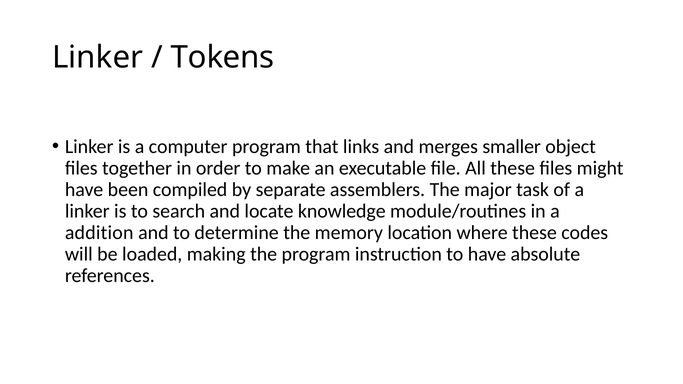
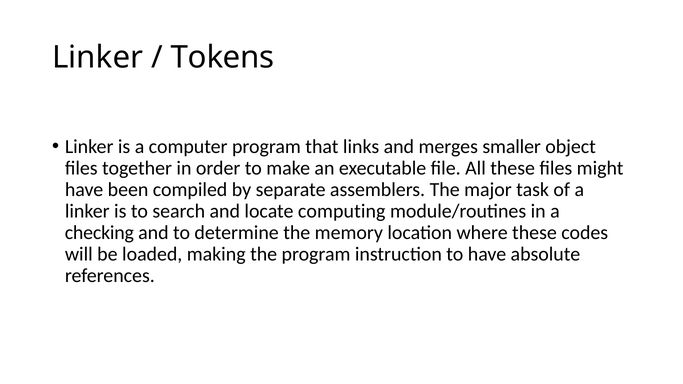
knowledge: knowledge -> computing (342, 211)
addition: addition -> checking (99, 233)
